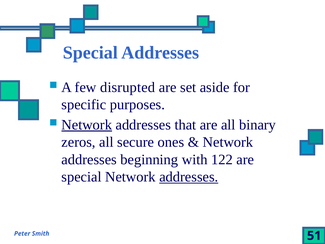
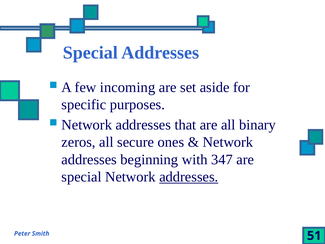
disrupted: disrupted -> incoming (128, 87)
Network underline: present -> none (87, 125)
122: 122 -> 347 (222, 159)
